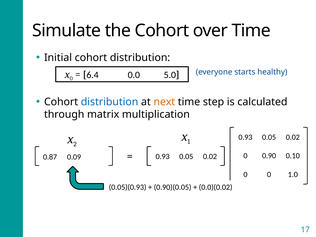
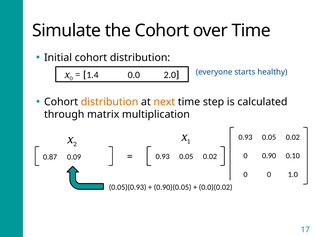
6.4: 6.4 -> 1.4 (93, 75)
5.0: 5.0 -> 2.0 (170, 75)
distribution colour: blue -> orange (110, 102)
